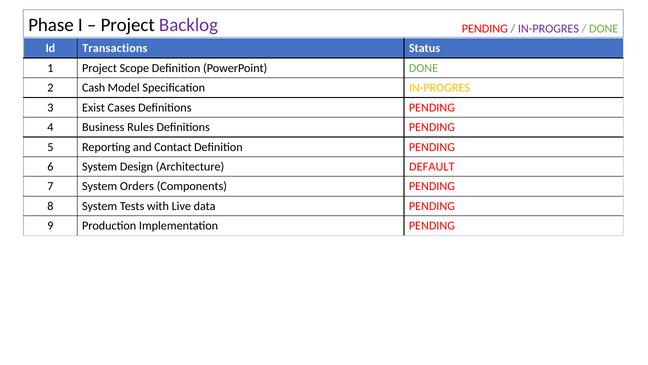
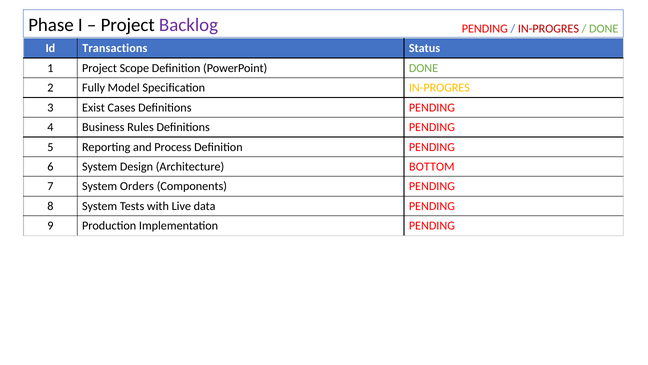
IN-PROGRES colour: purple -> red (548, 28)
Cash: Cash -> Fully (94, 88)
Contact: Contact -> Process (173, 147)
DEFAULT: DEFAULT -> BOTTOM (432, 166)
